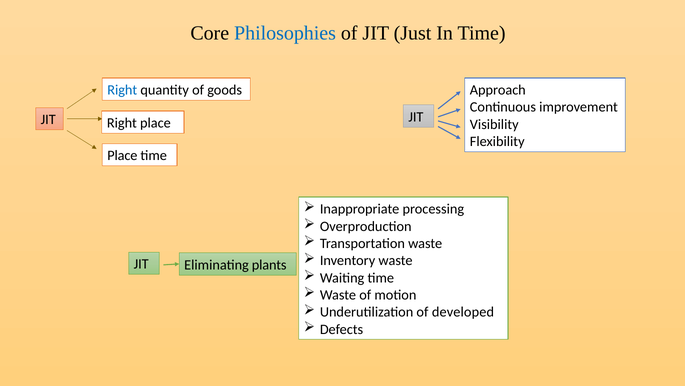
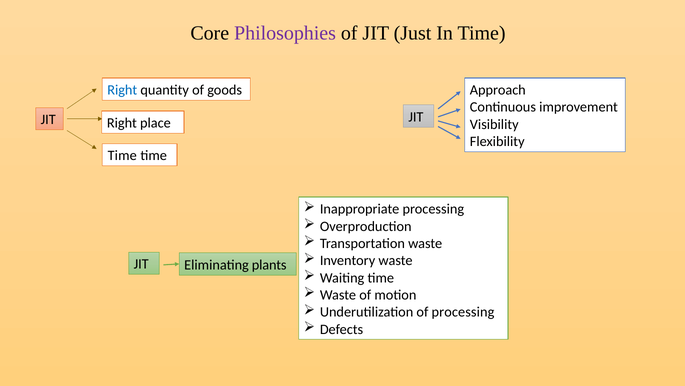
Philosophies colour: blue -> purple (285, 33)
Place: Place -> Time (122, 155)
of developed: developed -> processing (463, 312)
